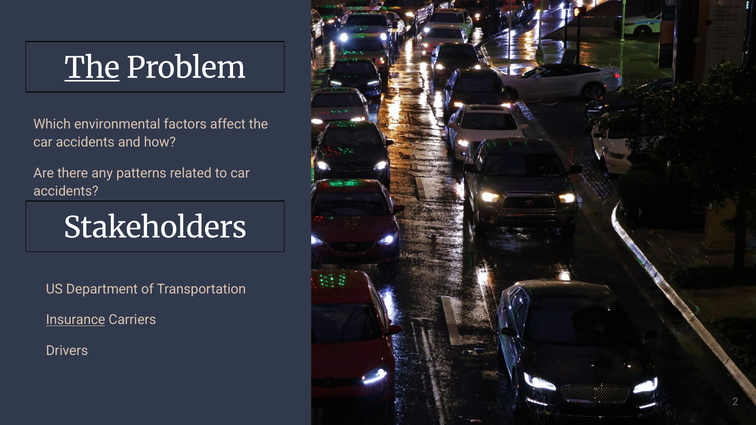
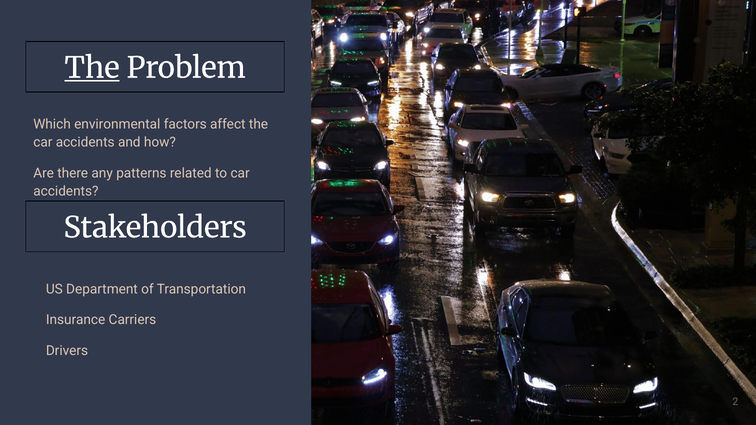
Insurance underline: present -> none (76, 320)
